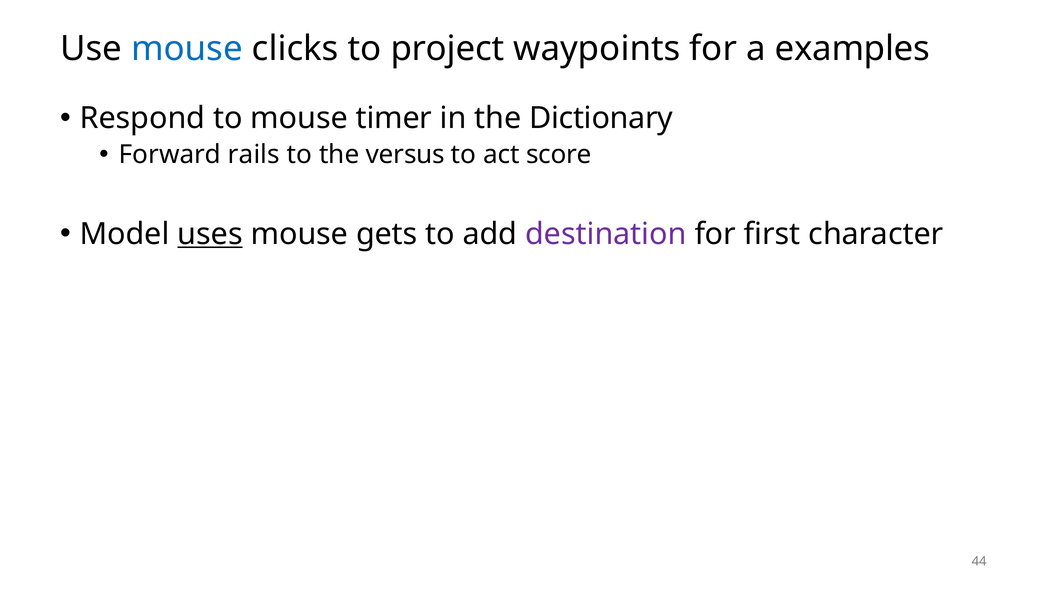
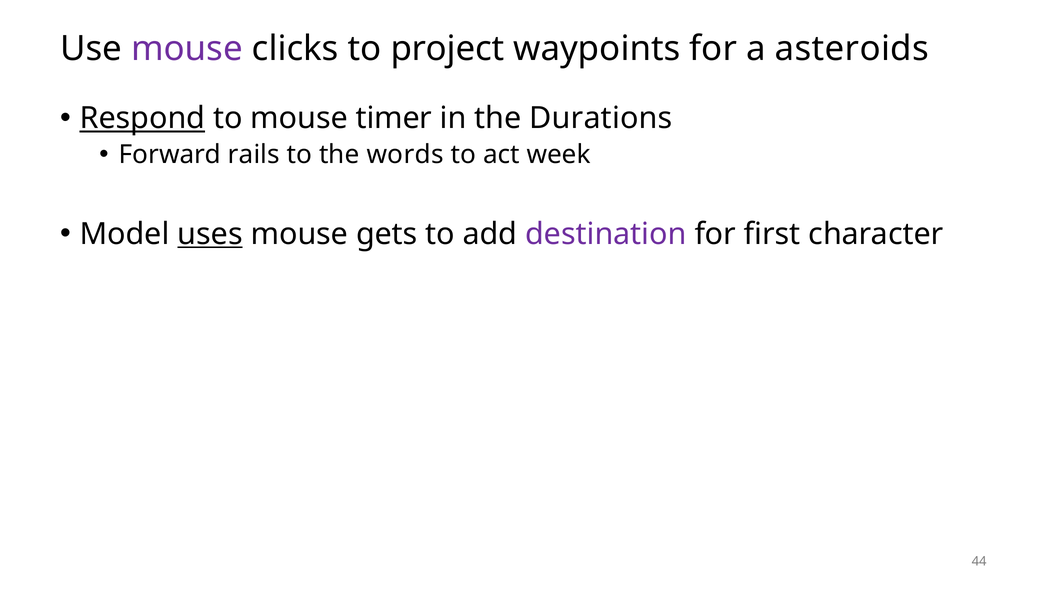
mouse colour: blue -> purple (187, 49)
examples: examples -> asteroids (852, 49)
Respond underline: none -> present (142, 118)
Dictionary: Dictionary -> Durations (601, 118)
versus: versus -> words (405, 154)
score: score -> week (559, 154)
